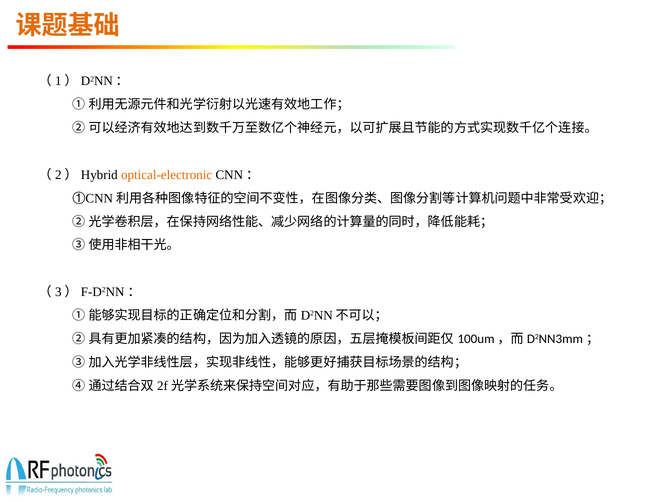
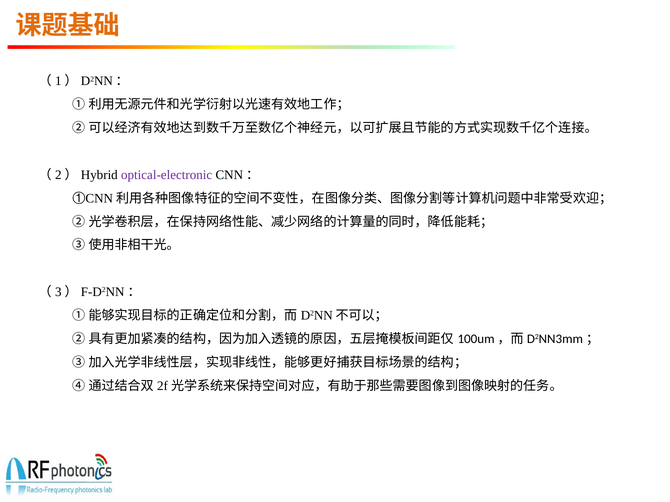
optical-electronic colour: orange -> purple (167, 175)
